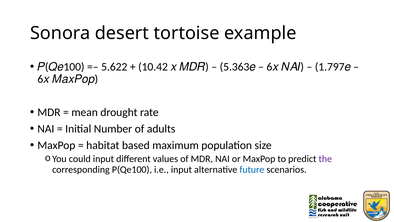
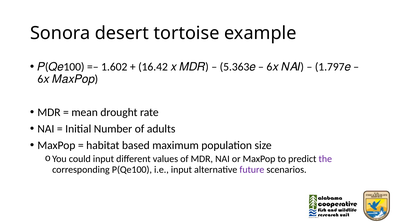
5.622: 5.622 -> 1.602 (114, 67)
10.42: 10.42 -> 16.42 (153, 67)
future colour: blue -> purple (252, 169)
